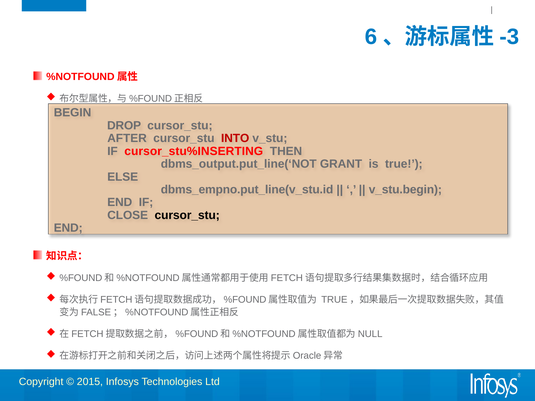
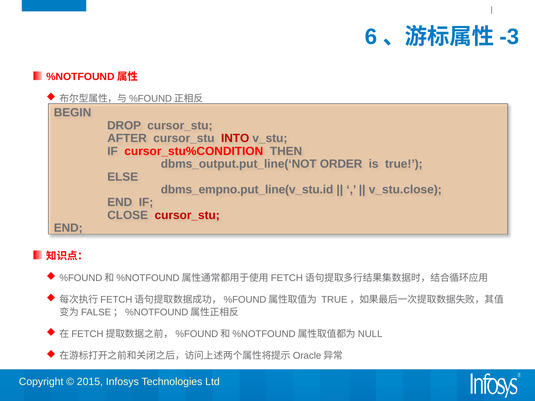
cursor_stu%INSERTING: cursor_stu%INSERTING -> cursor_stu%CONDITION (194, 151)
GRANT: GRANT -> ORDER (341, 164)
v_stu.begin: v_stu.begin -> v_stu.close (405, 190)
cursor_stu colour: black -> red (187, 215)
